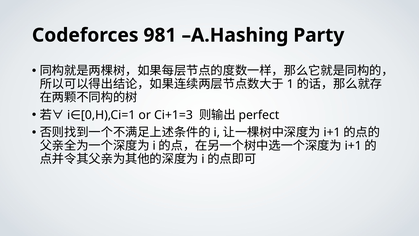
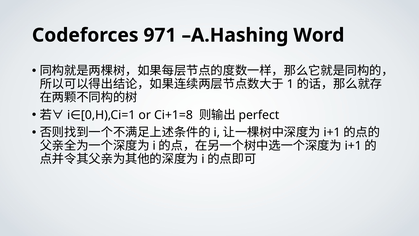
981: 981 -> 971 (160, 35)
Party: Party -> Word (319, 35)
Ci+1=3: Ci+1=3 -> Ci+1=8 (173, 115)
